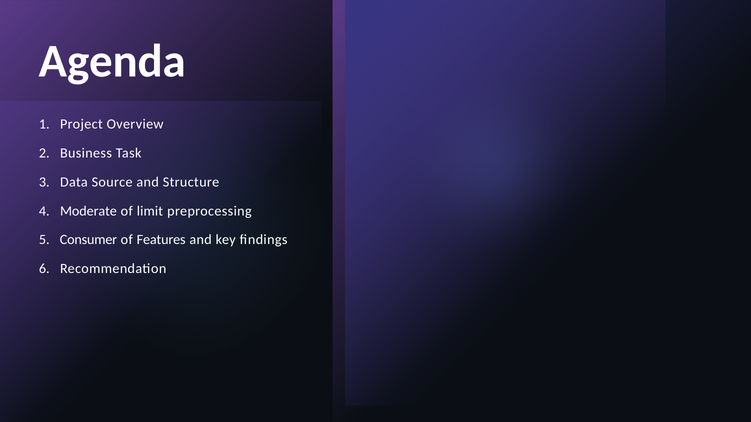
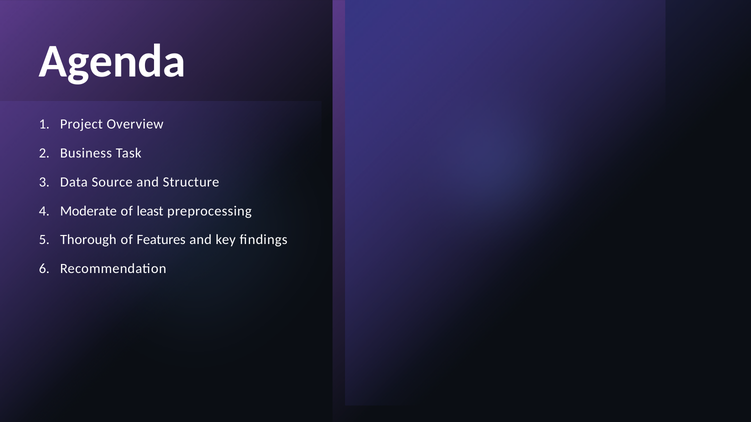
limit: limit -> least (150, 211)
Consumer: Consumer -> Thorough (88, 240)
